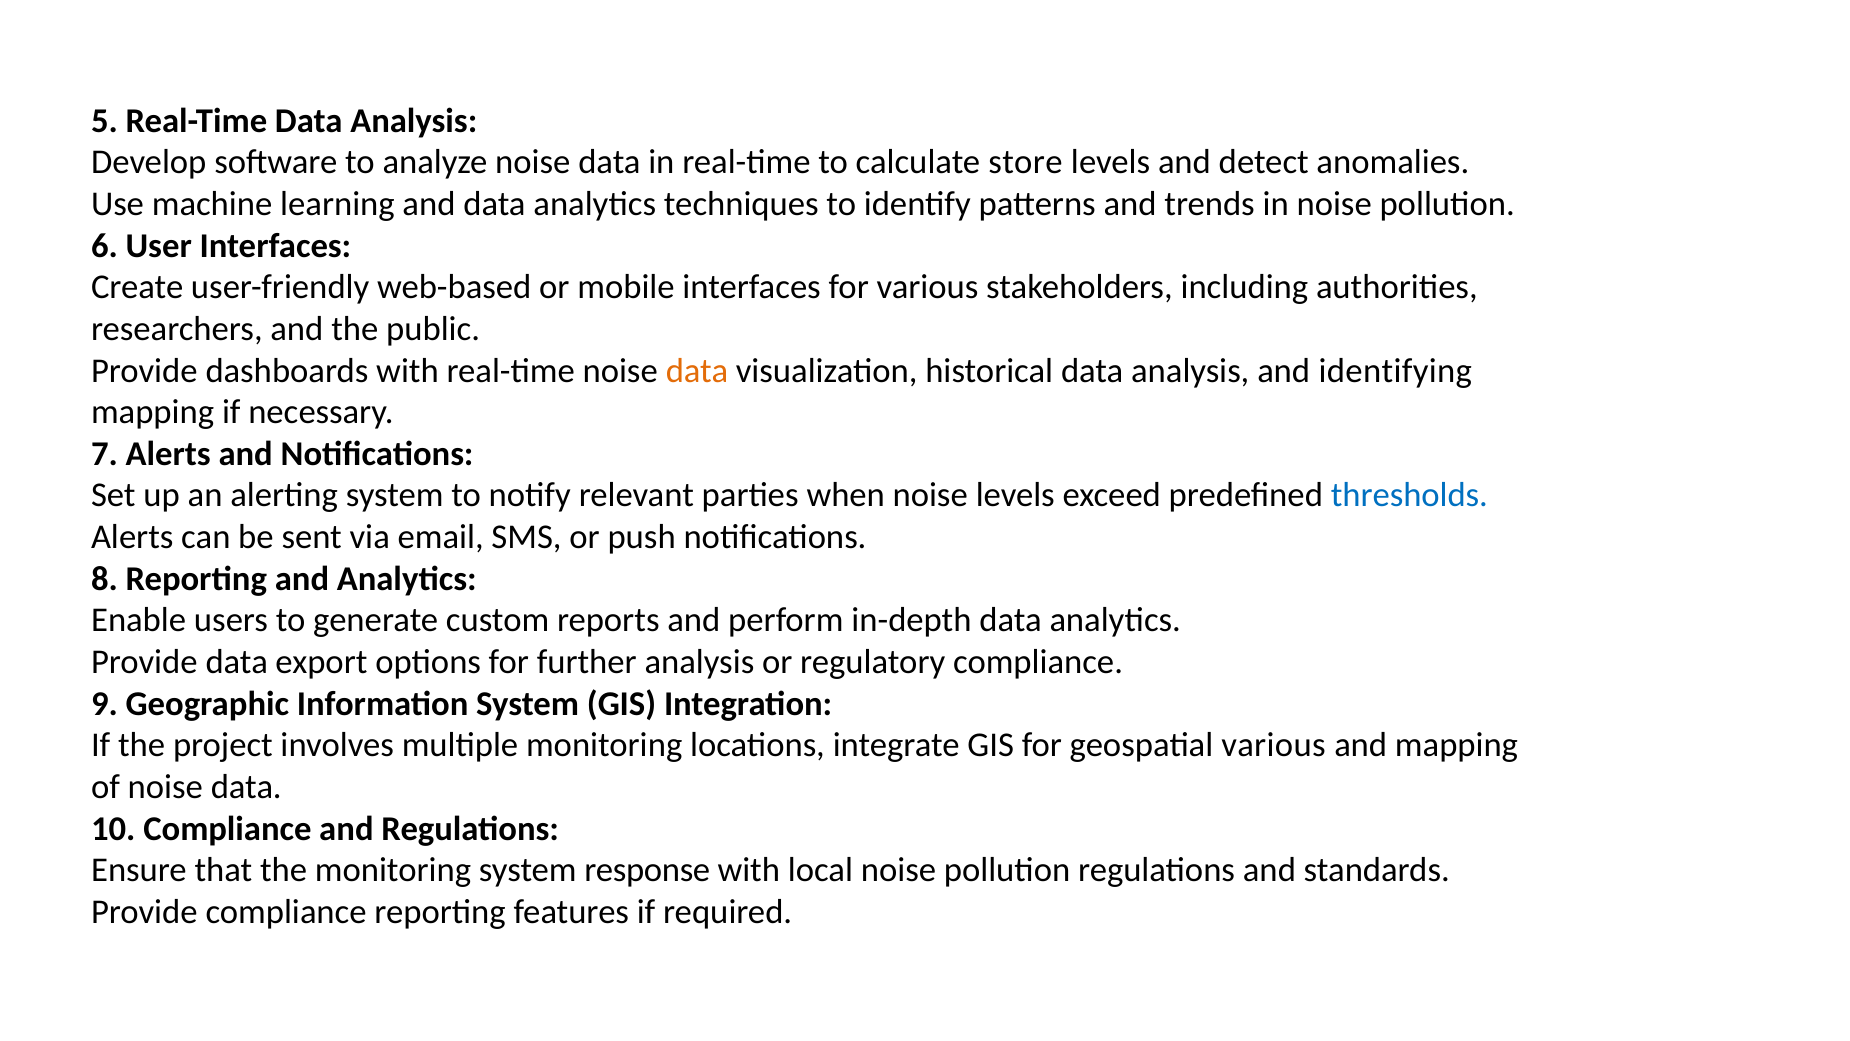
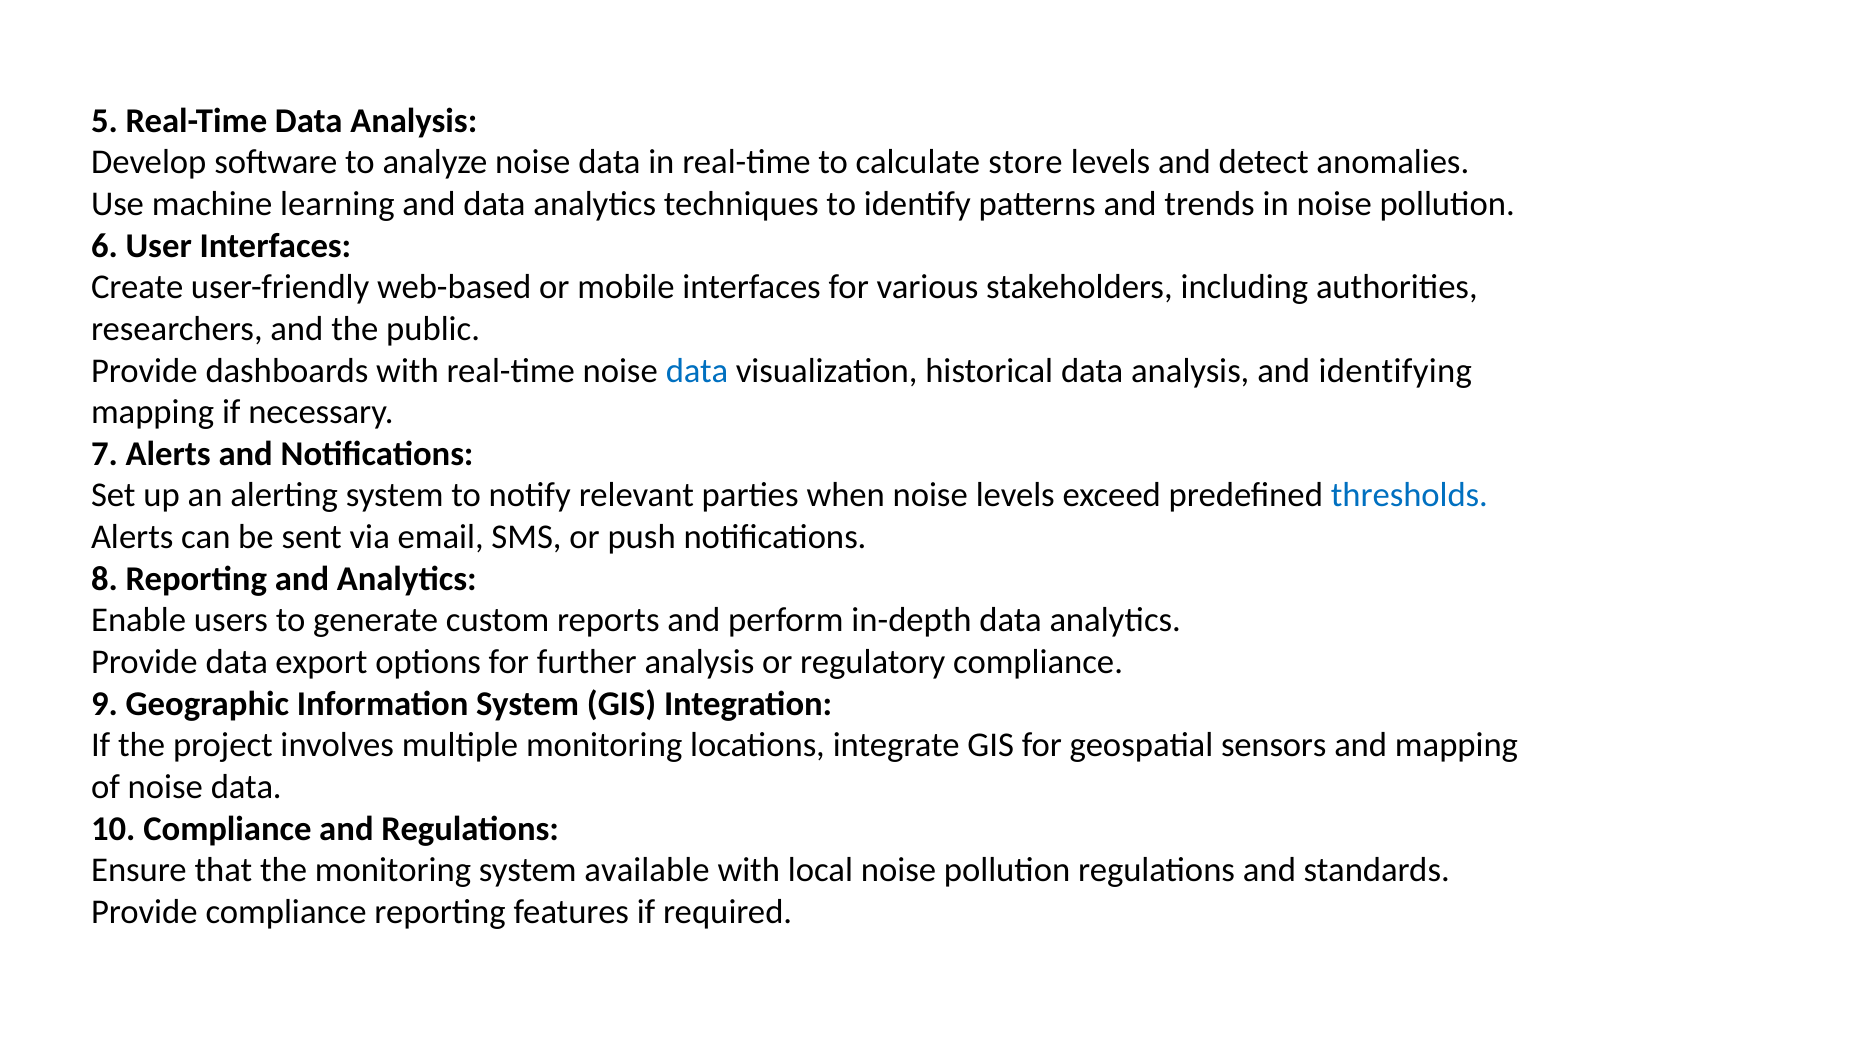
data colour: orange -> blue (697, 370)
geospatial various: various -> sensors (1274, 745)
response: response -> available (647, 870)
